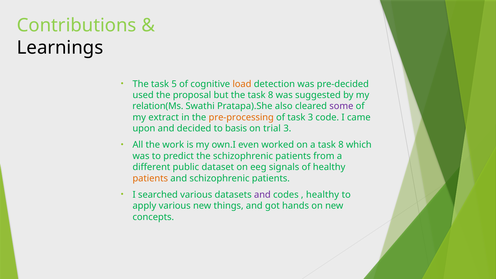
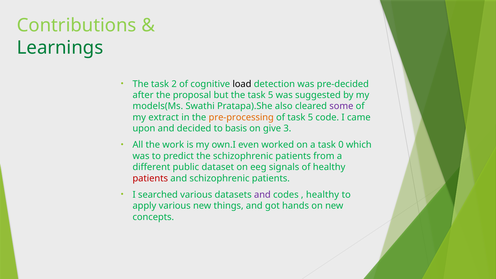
Learnings colour: black -> green (60, 48)
5: 5 -> 2 (174, 84)
load colour: orange -> black (242, 84)
used: used -> after (143, 95)
the task 8: 8 -> 5 (271, 95)
relation(Ms: relation(Ms -> models(Ms (158, 106)
of task 3: 3 -> 5 (310, 117)
trial: trial -> give (272, 129)
a task 8: 8 -> 0 (341, 145)
patients colour: orange -> red (150, 178)
